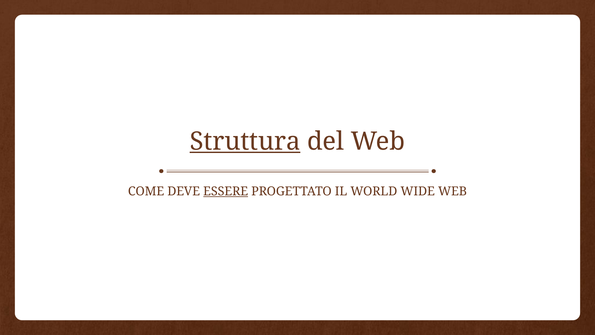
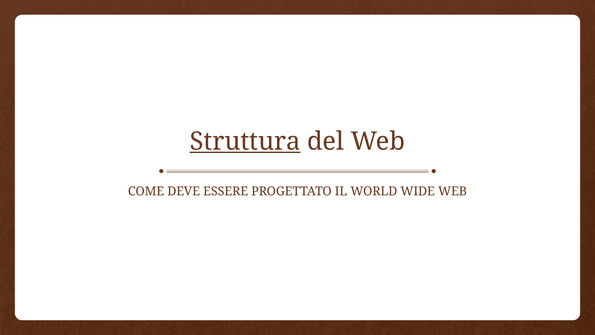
ESSERE underline: present -> none (226, 191)
